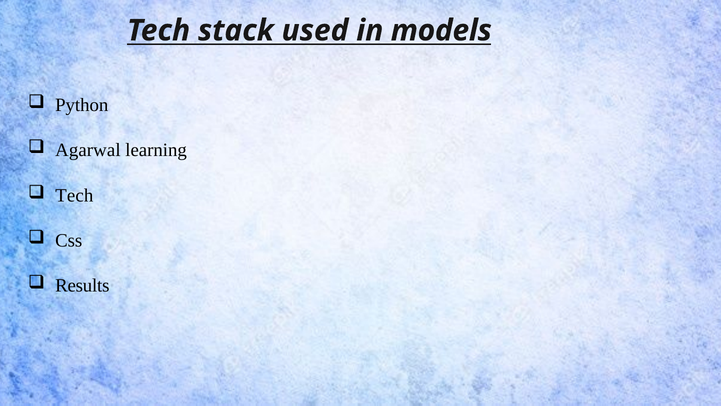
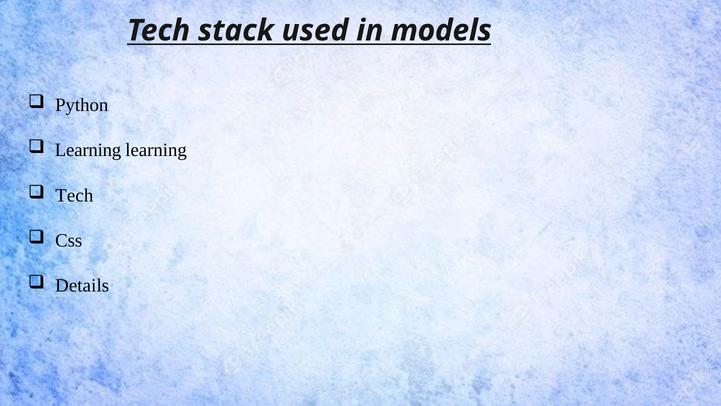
Agarwal: Agarwal -> Learning (88, 150)
Results: Results -> Details (82, 285)
